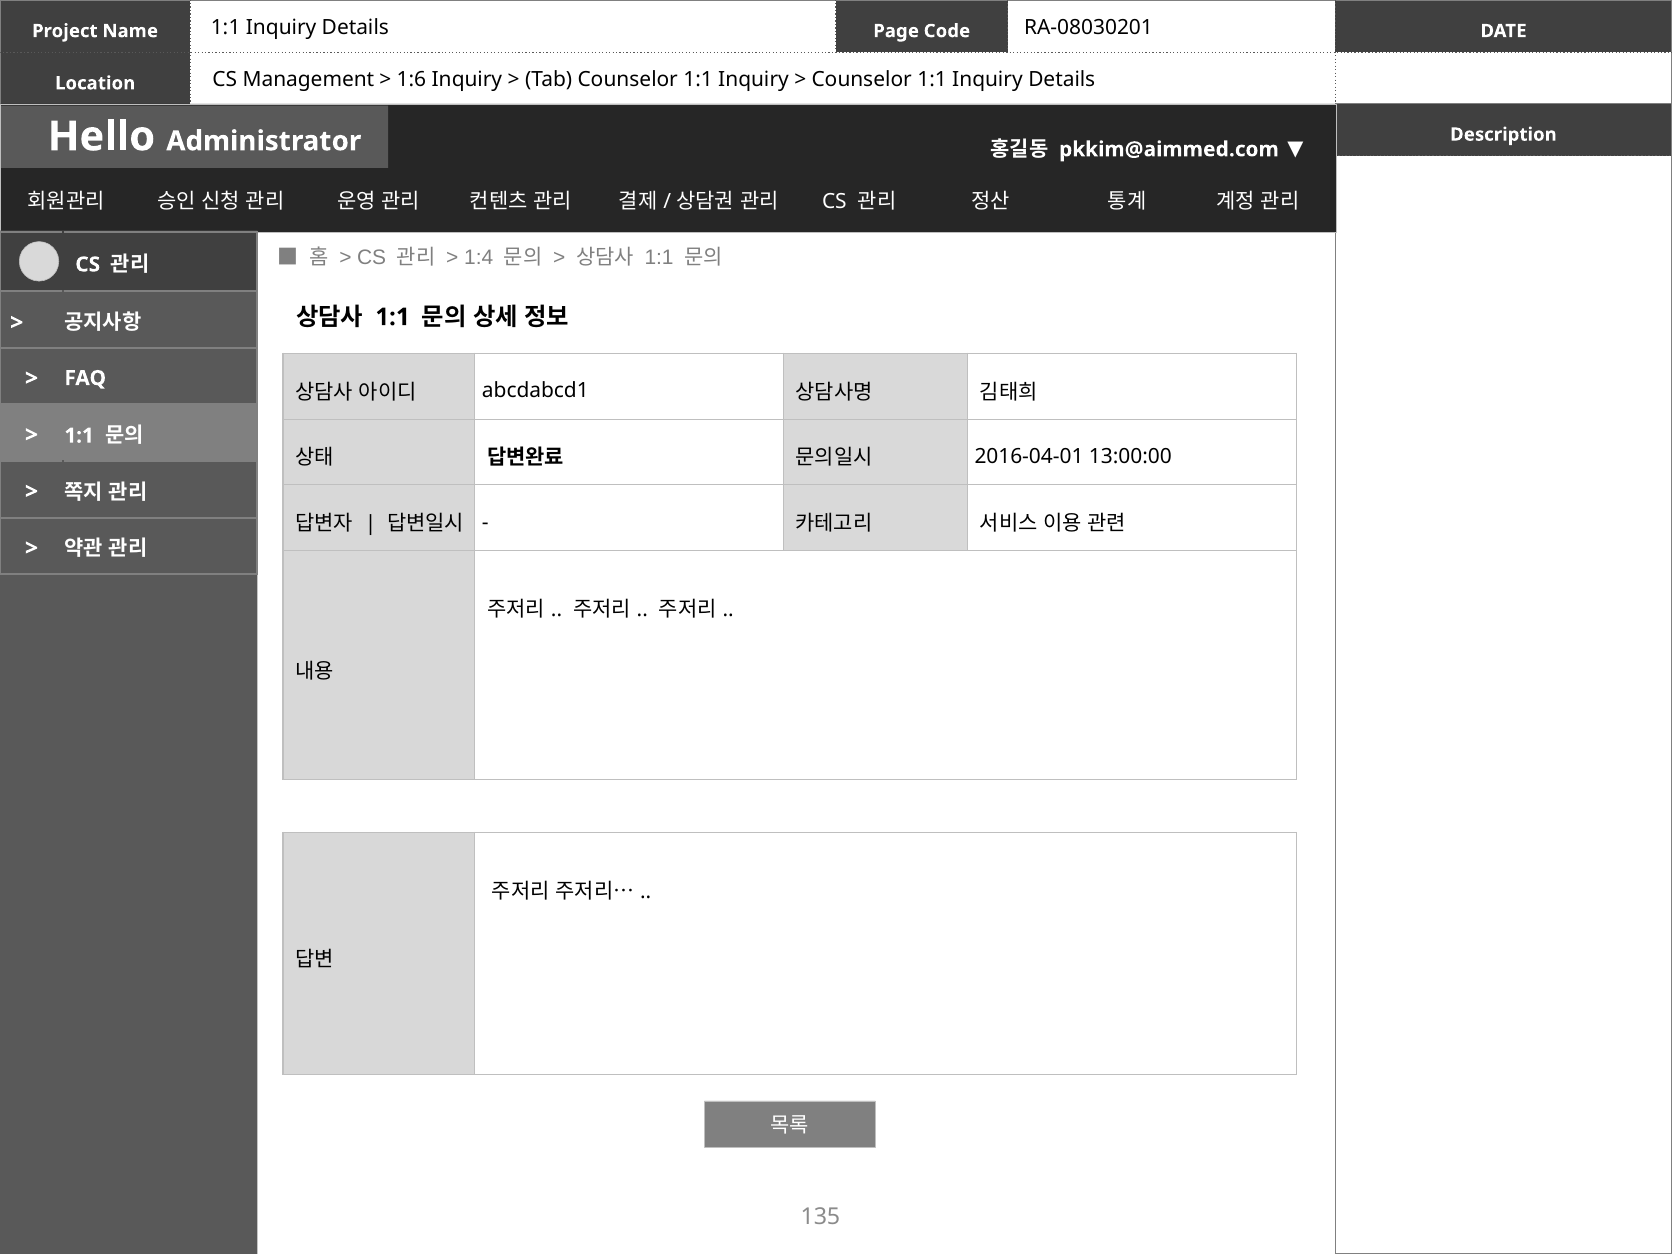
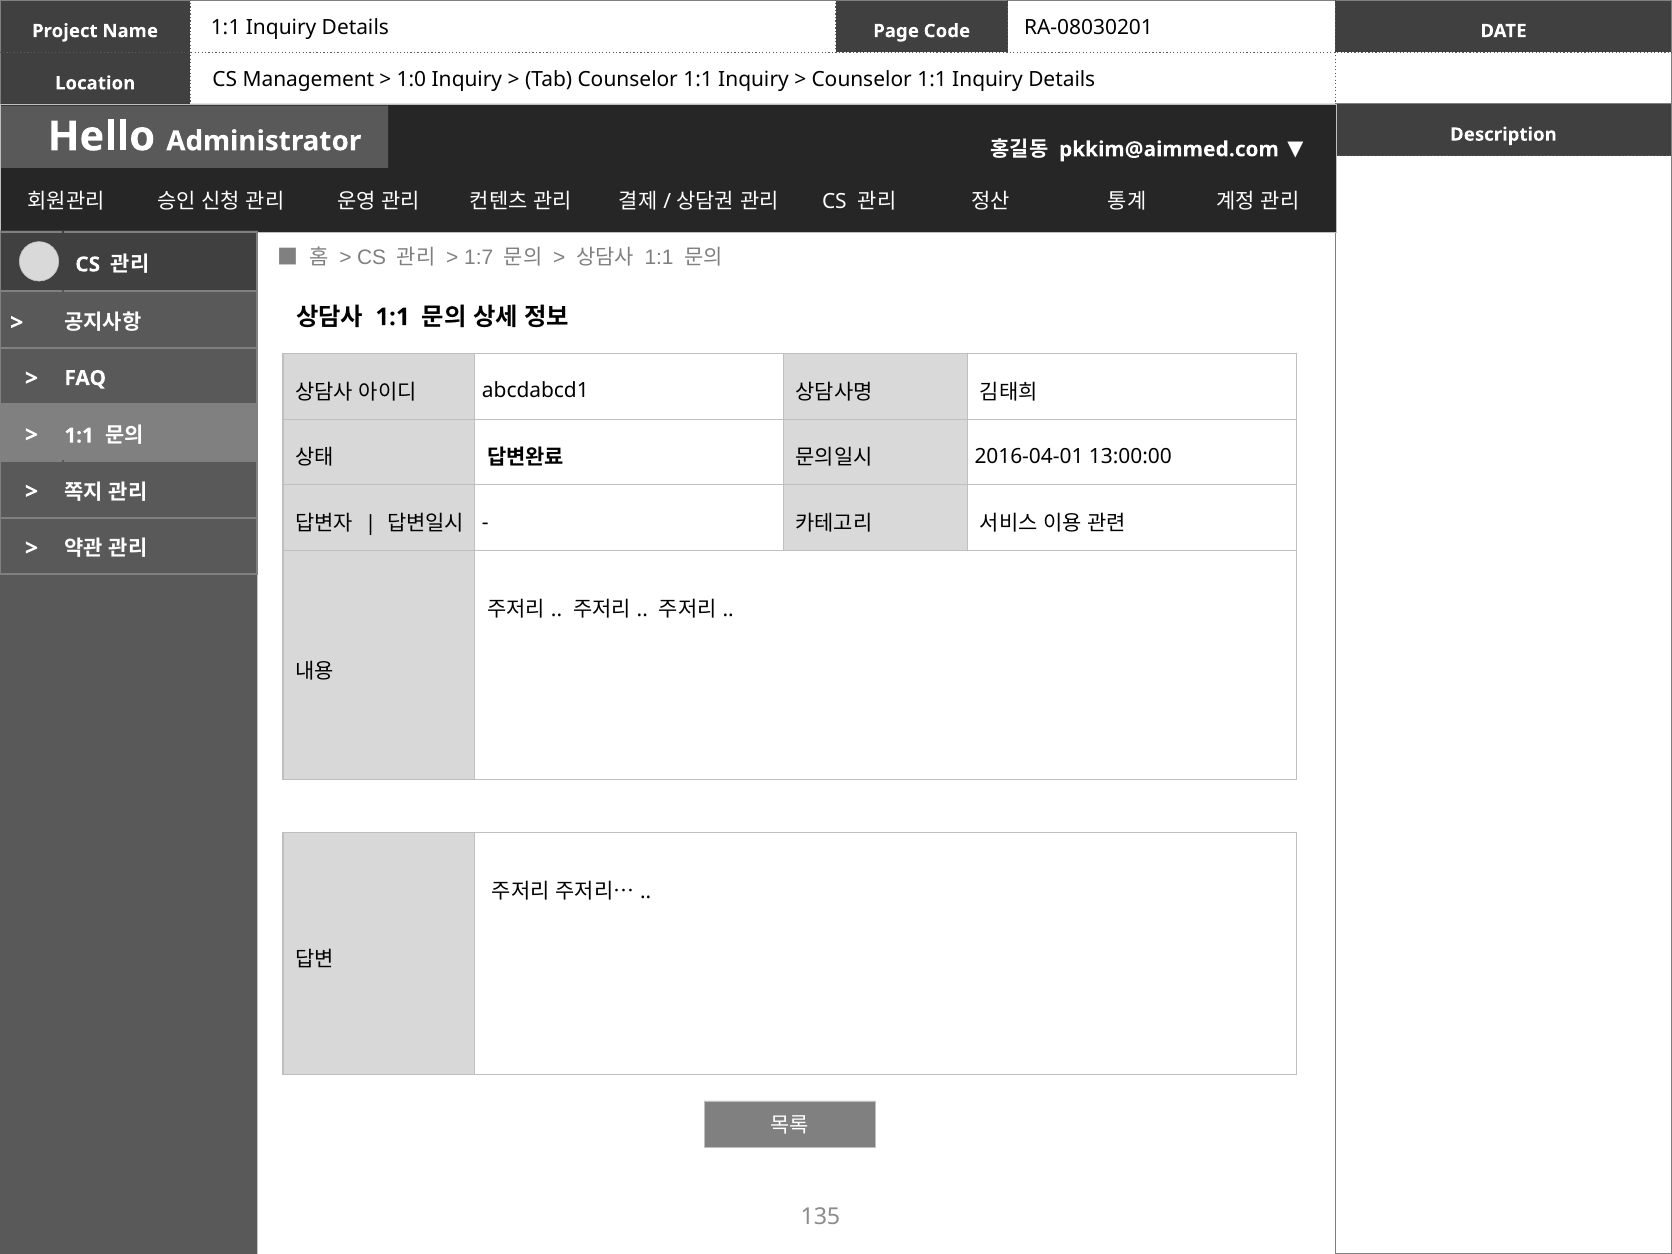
1:6: 1:6 -> 1:0 (411, 80)
1:4: 1:4 -> 1:7 (479, 258)
